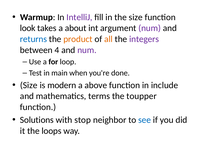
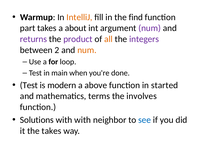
IntelliJ colour: purple -> orange (79, 17)
the size: size -> find (136, 17)
look: look -> part (28, 28)
returns colour: blue -> purple (33, 39)
product colour: orange -> purple (78, 39)
4: 4 -> 2 (57, 50)
num colour: purple -> orange (87, 50)
Size: Size -> Test (29, 85)
include: include -> started (165, 85)
toupper: toupper -> involves (142, 96)
with stop: stop -> with (83, 120)
the loops: loops -> takes (51, 131)
